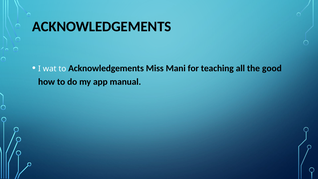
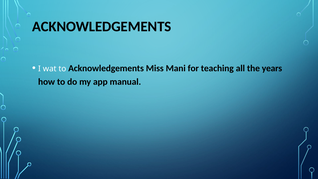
good: good -> years (272, 68)
